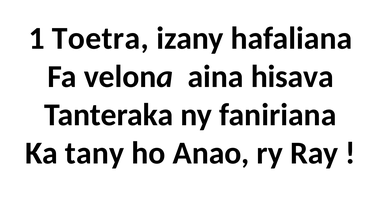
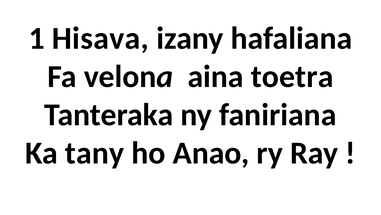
Toetra: Toetra -> Hisava (100, 38)
hisava: hisava -> toetra (292, 76)
